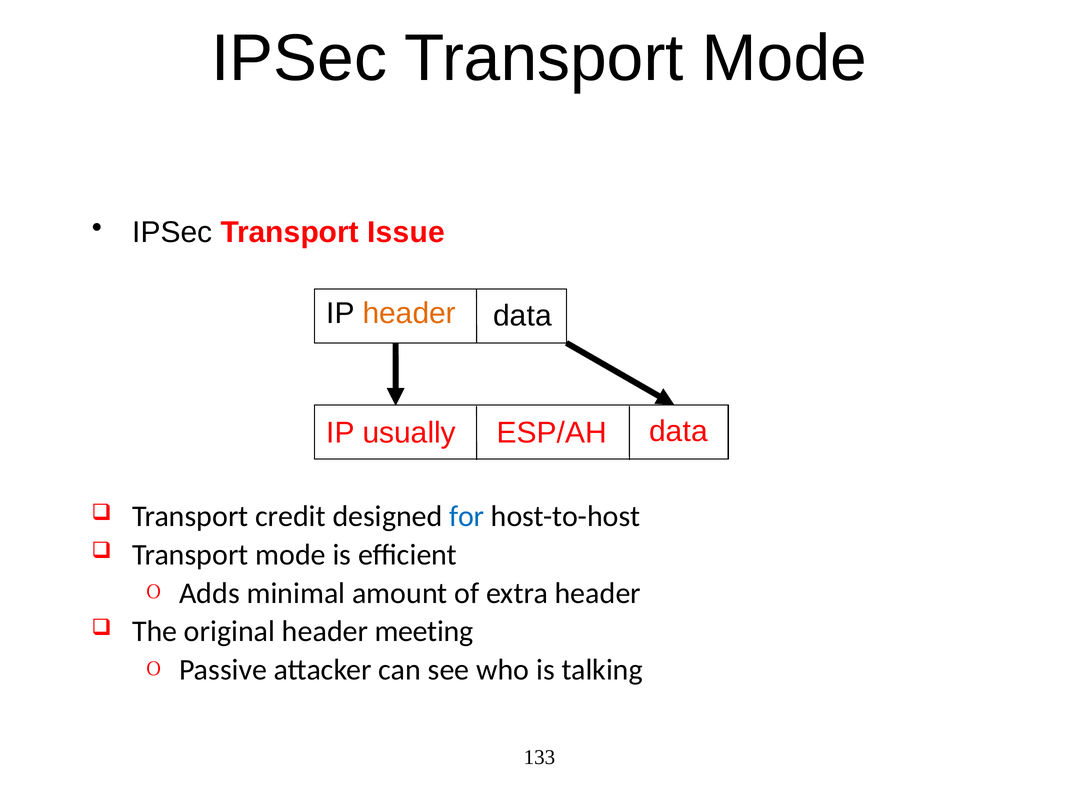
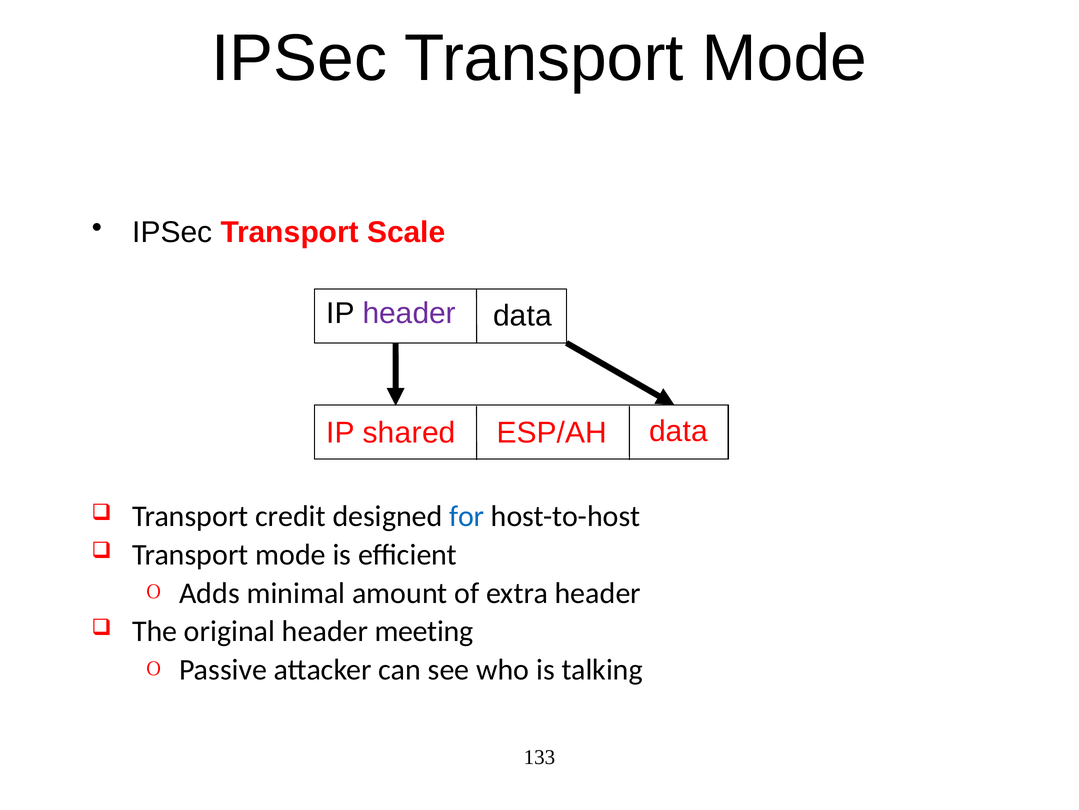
Issue: Issue -> Scale (406, 232)
header colour: orange -> purple (409, 313)
usually: usually -> shared (409, 432)
